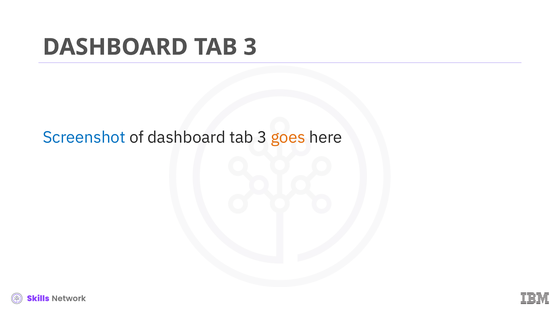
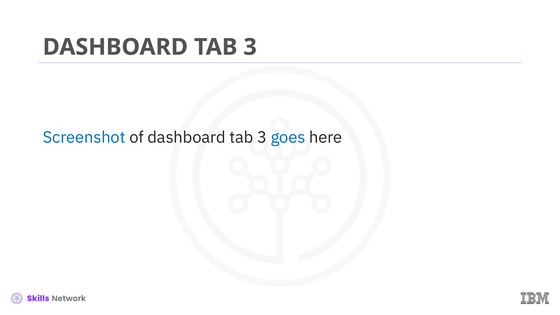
goes colour: orange -> blue (288, 137)
